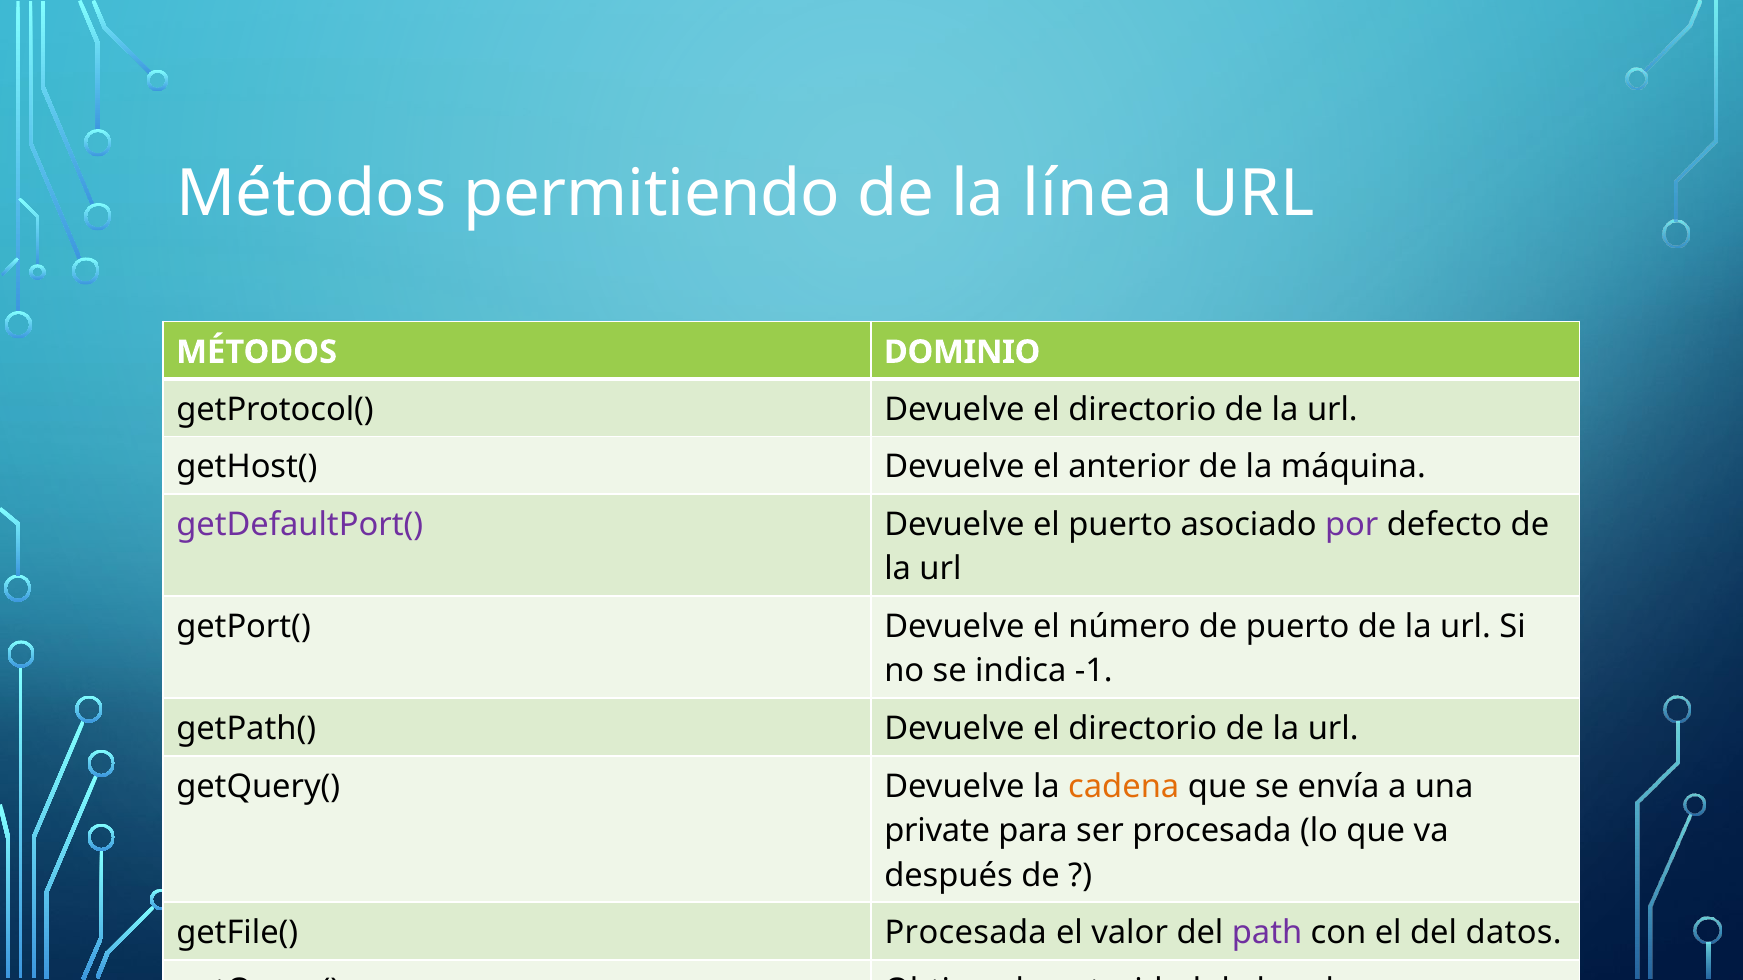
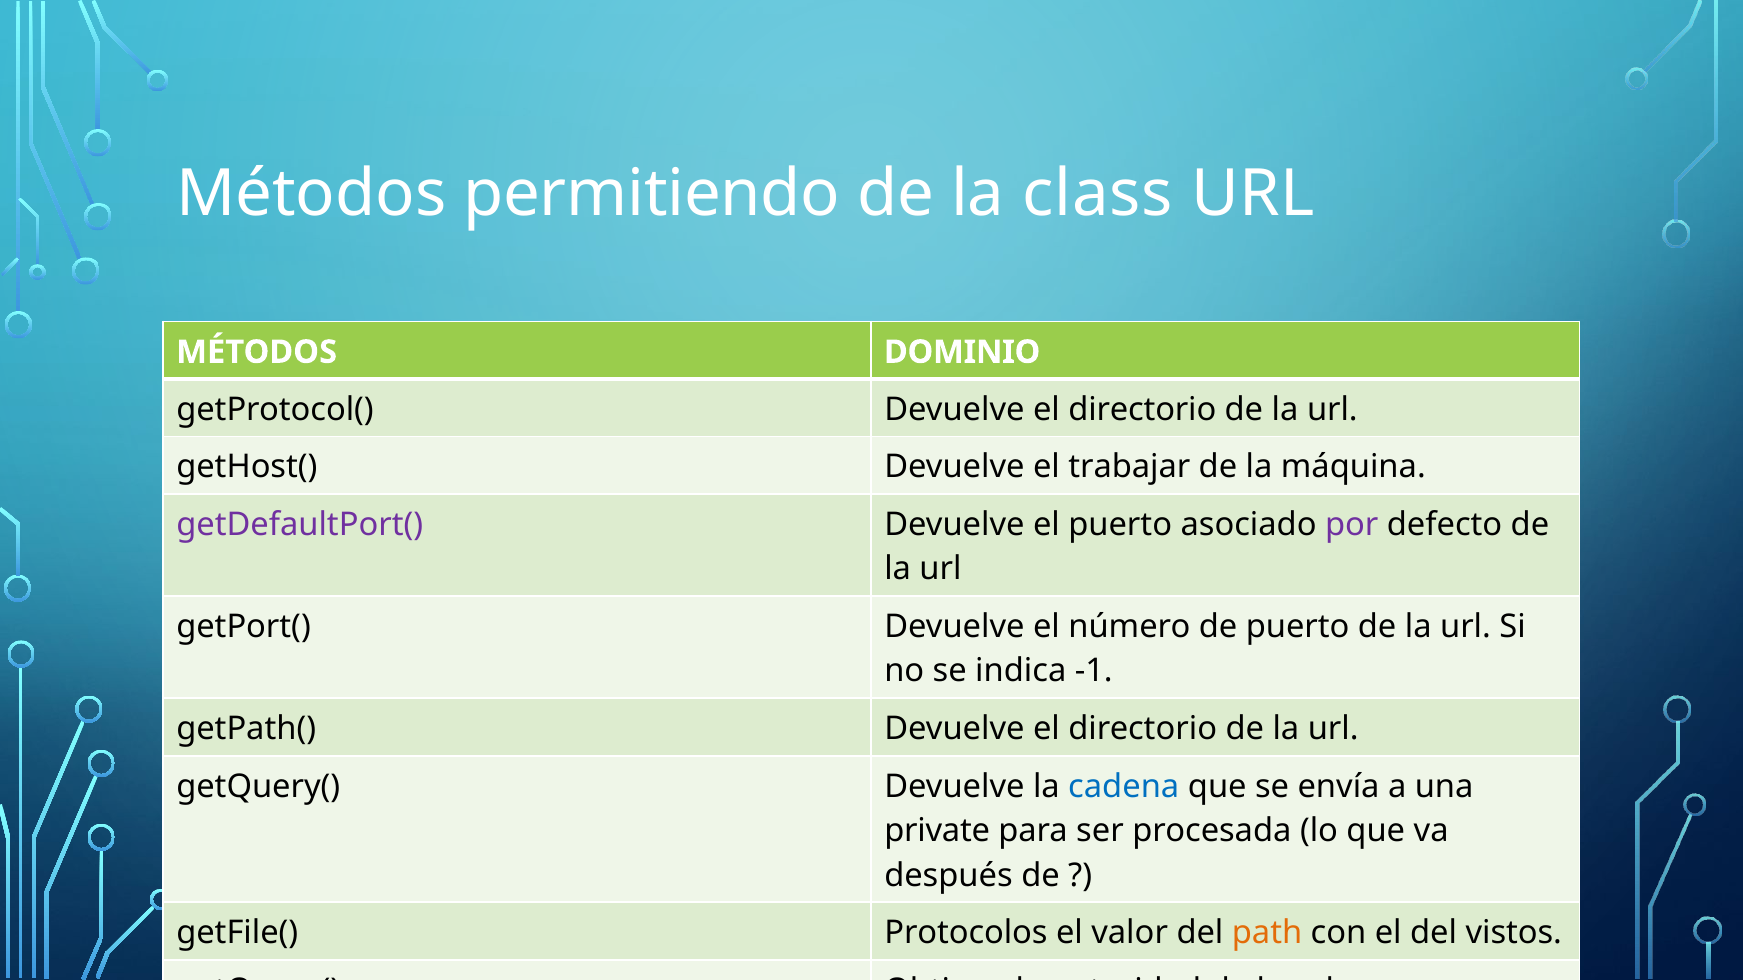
línea: línea -> class (1098, 194)
anterior: anterior -> trabajar (1129, 467)
cadena colour: orange -> blue (1124, 787)
getFile( Procesada: Procesada -> Protocolos (966, 933)
path colour: purple -> orange (1267, 933)
datos: datos -> vistos (1514, 933)
